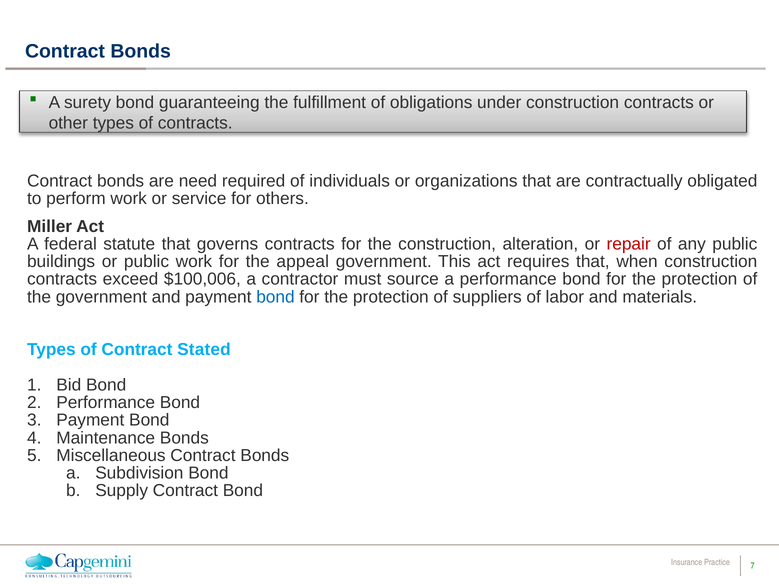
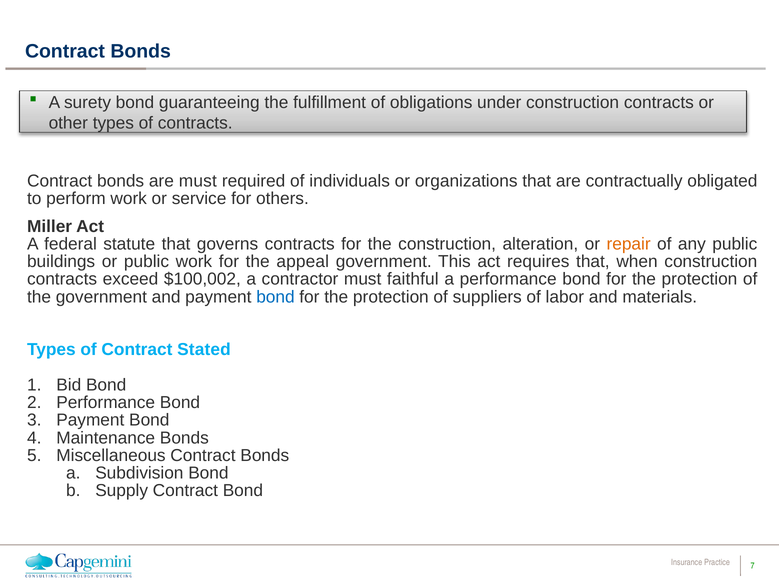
are need: need -> must (198, 181)
repair colour: red -> orange (629, 244)
$100,006: $100,006 -> $100,002 (202, 279)
source: source -> faithful (413, 279)
